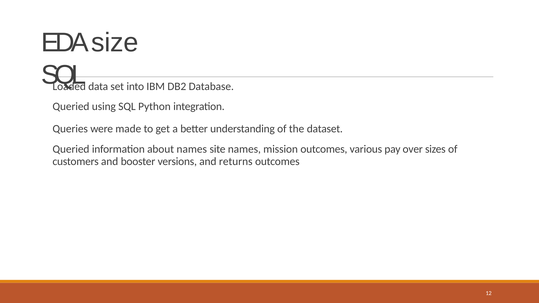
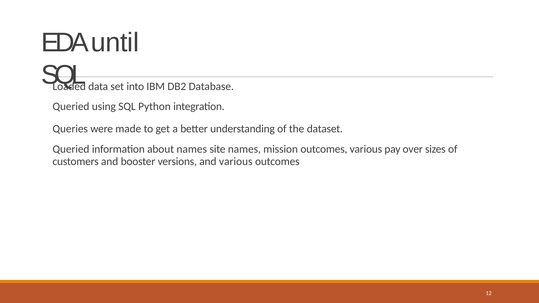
size: size -> until (115, 43)
and returns: returns -> various (236, 162)
